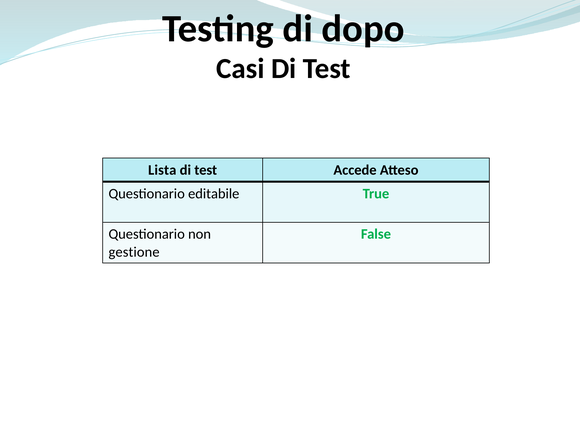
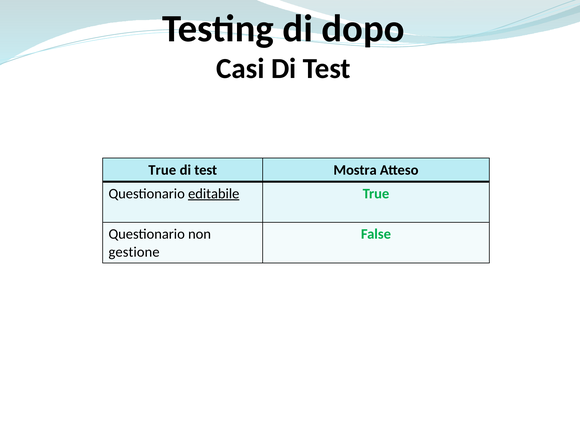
Lista: Lista -> True (162, 170)
Accede: Accede -> Mostra (355, 170)
editabile underline: none -> present (214, 194)
